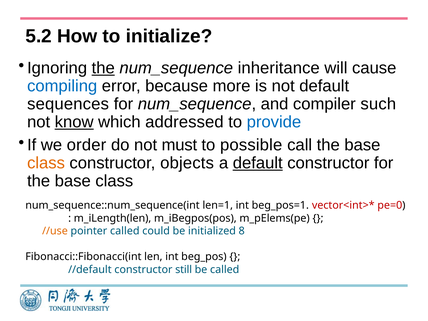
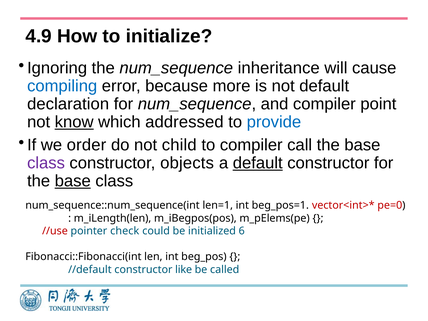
5.2: 5.2 -> 4.9 (39, 36)
the underline: present -> none (103, 68)
sequences: sequences -> declaration (68, 104)
such: such -> point (378, 104)
must: must -> child (179, 145)
to possible: possible -> compiler (251, 145)
class colour: orange -> purple (46, 163)
base underline: none -> present (73, 181)
//use colour: orange -> red (55, 231)
pointer called: called -> check (125, 231)
8: 8 -> 6 (242, 231)
still: still -> like (184, 270)
